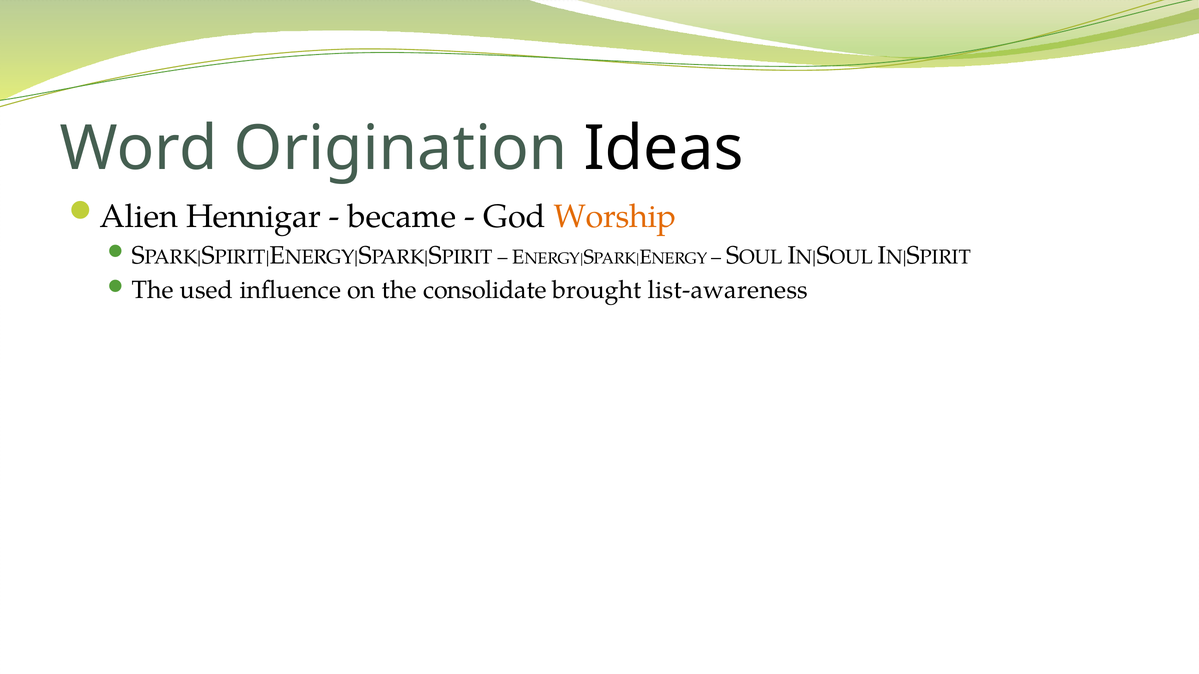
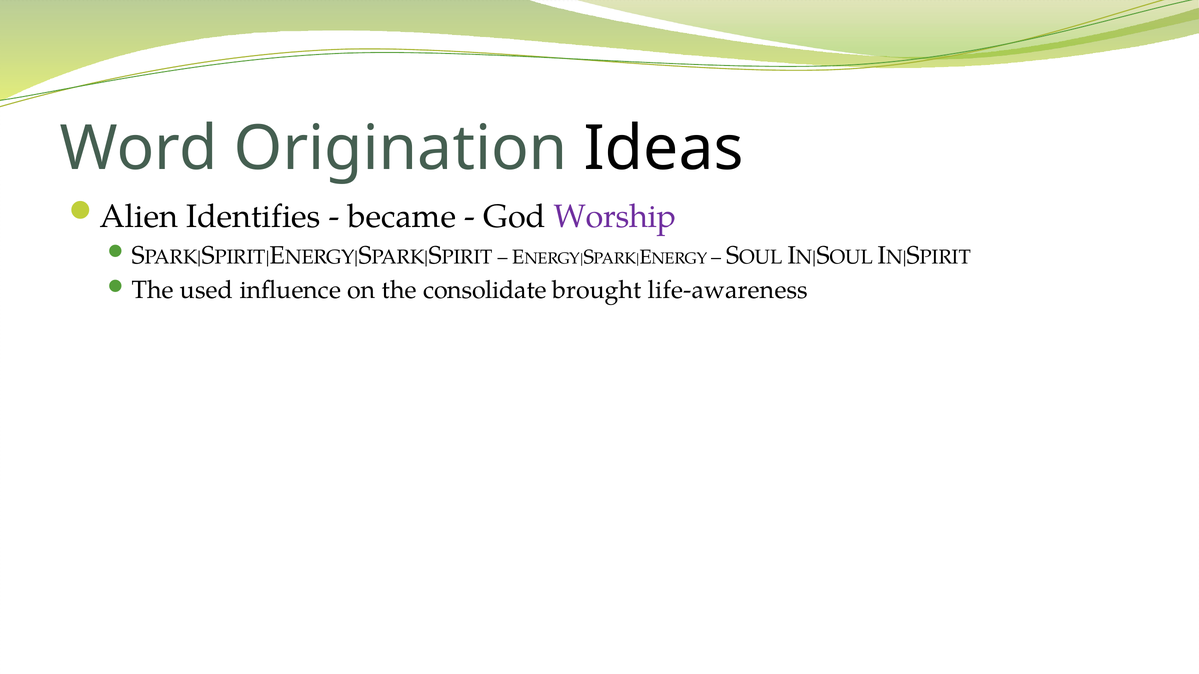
Hennigar: Hennigar -> Identifies (253, 217)
Worship colour: orange -> purple (615, 217)
list-awareness: list-awareness -> life-awareness (728, 290)
